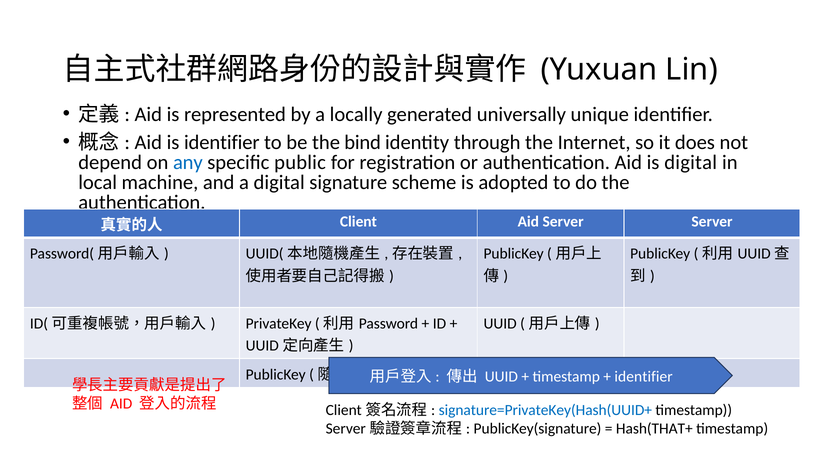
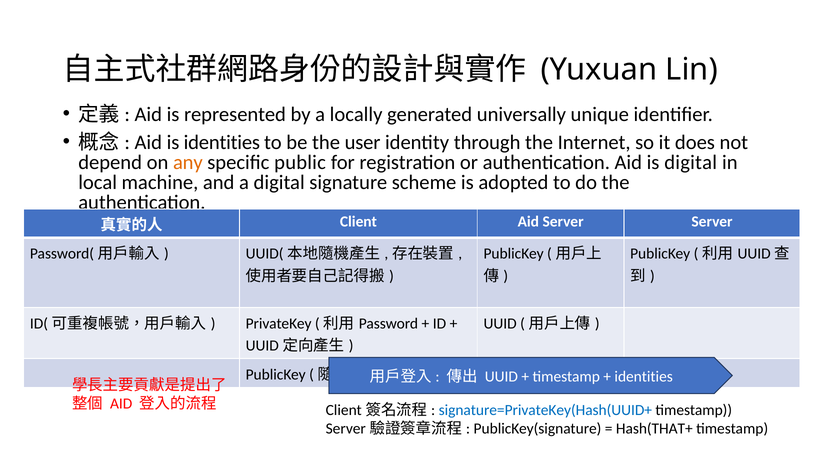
is identifier: identifier -> identities (222, 142)
bind: bind -> user (363, 142)
any colour: blue -> orange (188, 162)
identifier: identifier -> identities (644, 376)
